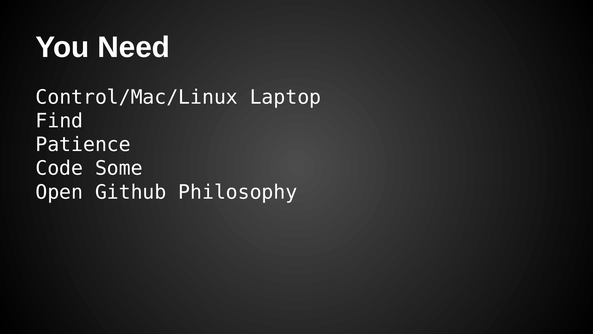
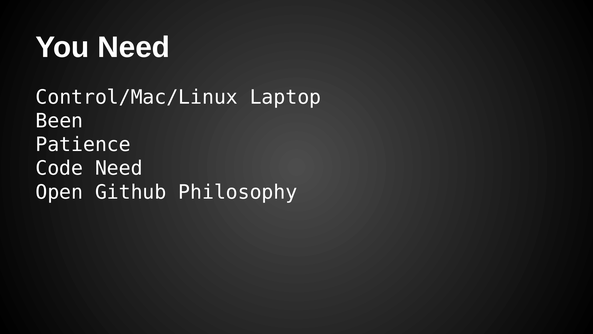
Find: Find -> Been (59, 121)
Code Some: Some -> Need (119, 168)
